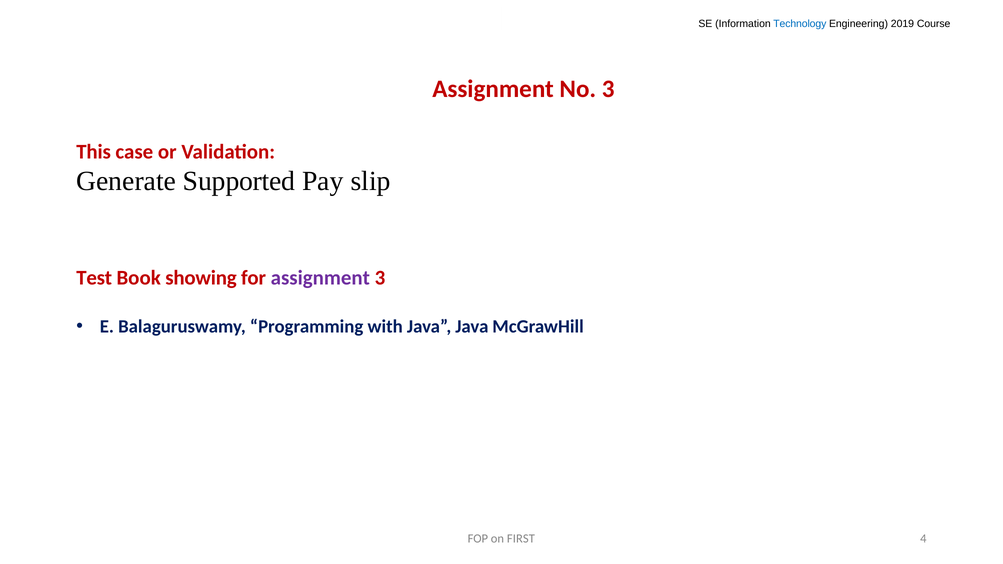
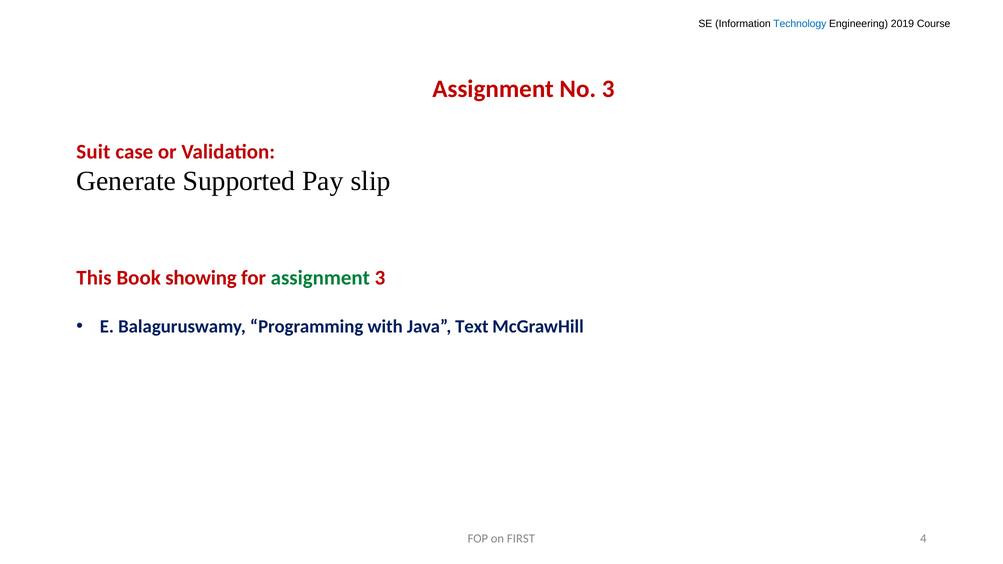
This: This -> Suit (93, 152)
Test: Test -> This (94, 278)
assignment colour: purple -> green (320, 278)
Java Java: Java -> Text (472, 327)
